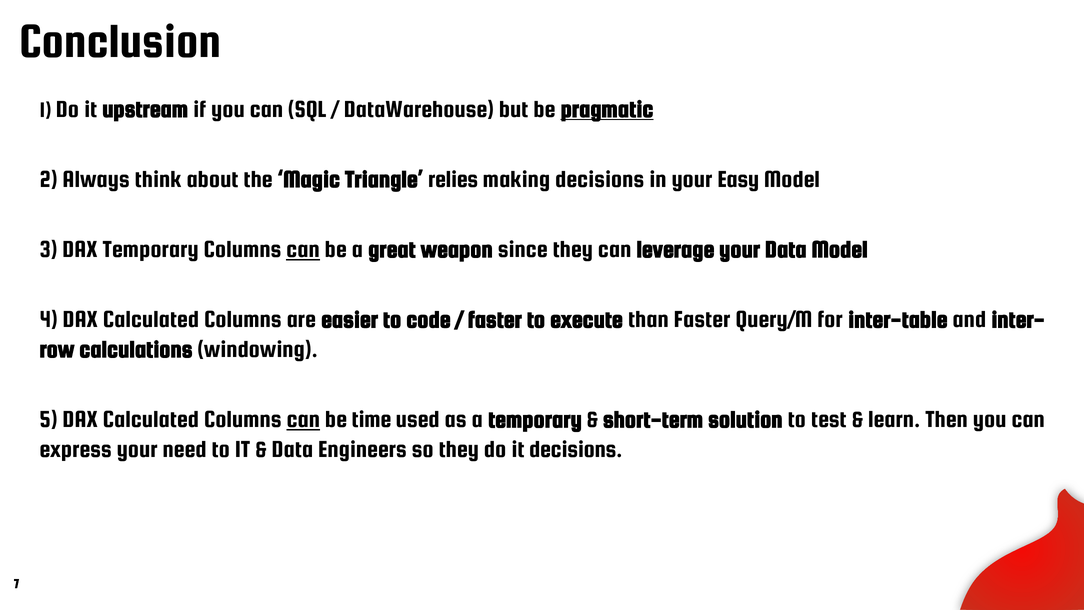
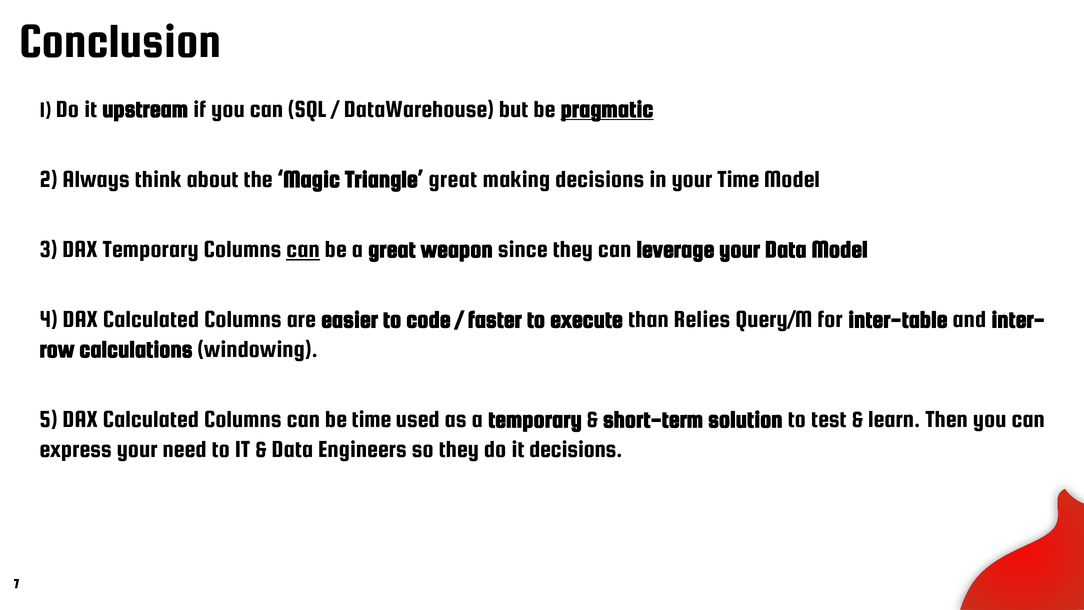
relies: relies -> great (453, 179)
your Easy: Easy -> Time (738, 179)
than Faster: Faster -> Relies (702, 319)
can underline: present -> none (303, 419)
